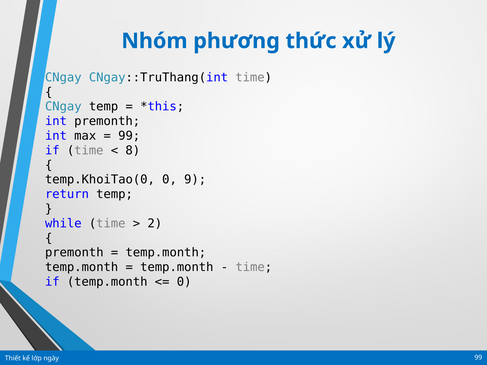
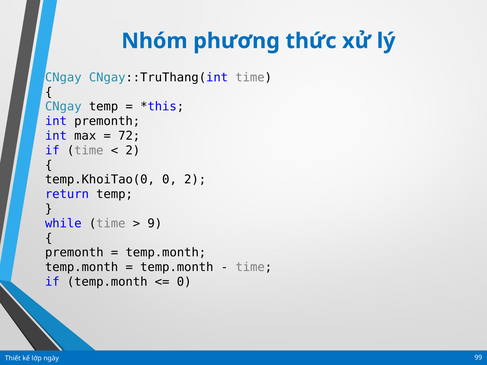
99: 99 -> 72 (129, 136)
8: 8 -> 2 (133, 150)
0 9: 9 -> 2 (195, 180)
2: 2 -> 9 (155, 224)
